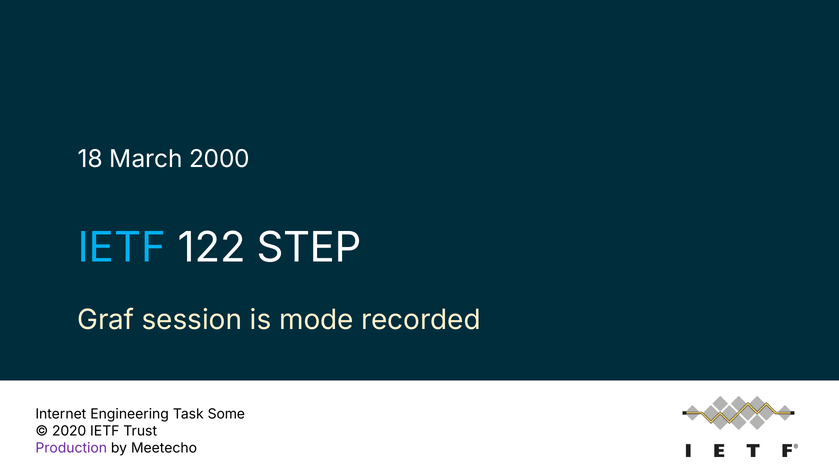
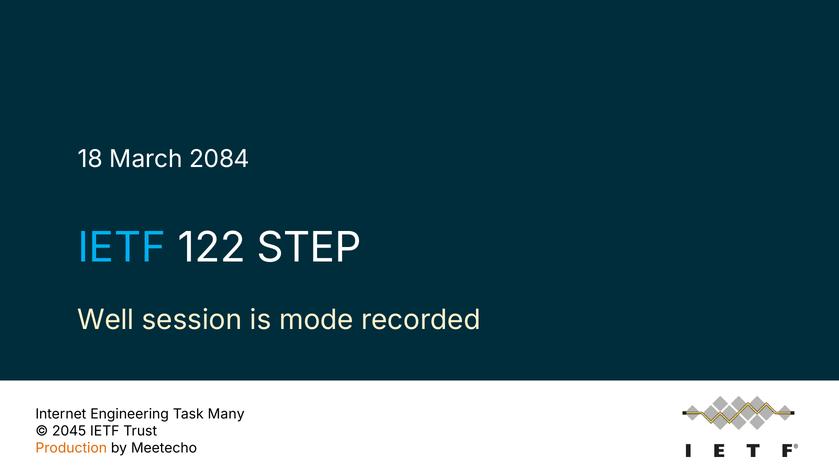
2000: 2000 -> 2084 (219, 159)
Graf: Graf -> Well (106, 320)
Some: Some -> Many (226, 414)
2020: 2020 -> 2045 (69, 431)
Production colour: purple -> orange (71, 448)
